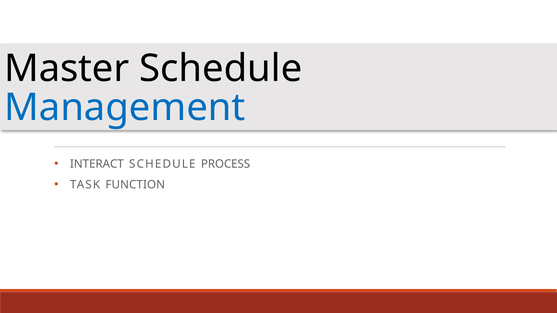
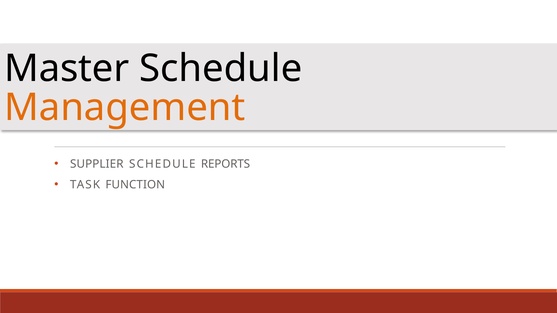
Management colour: blue -> orange (125, 108)
INTERACT: INTERACT -> SUPPLIER (97, 164)
PROCESS: PROCESS -> REPORTS (226, 164)
